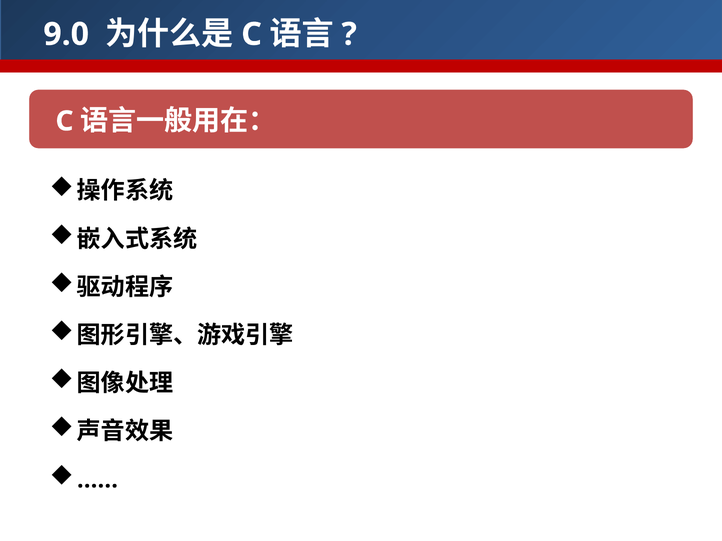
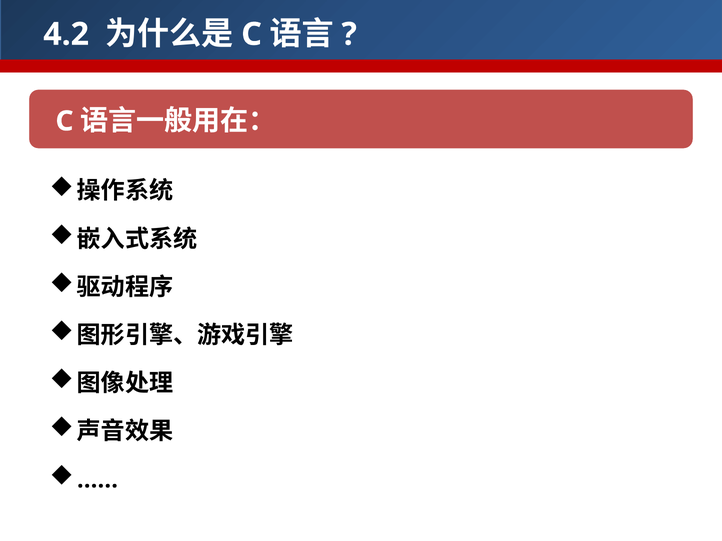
9.0: 9.0 -> 4.2 (66, 34)
